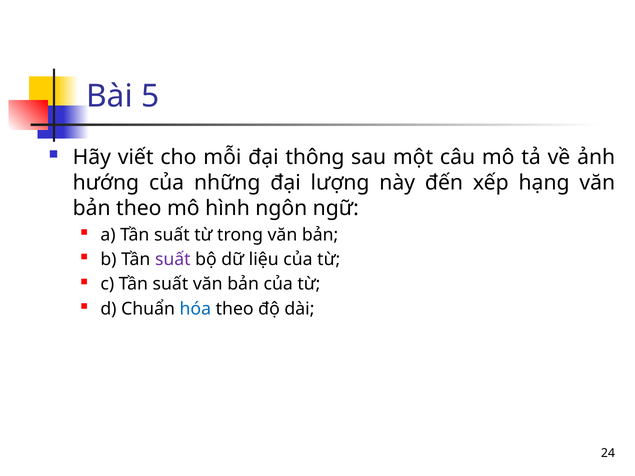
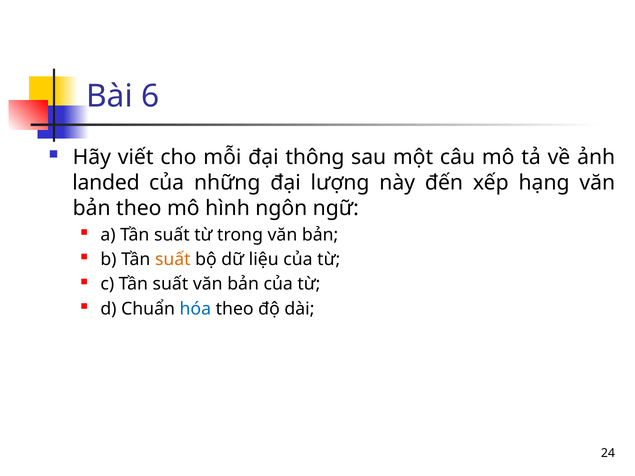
5: 5 -> 6 (150, 96)
hướng: hướng -> landed (106, 183)
suất colour: purple -> orange (173, 260)
